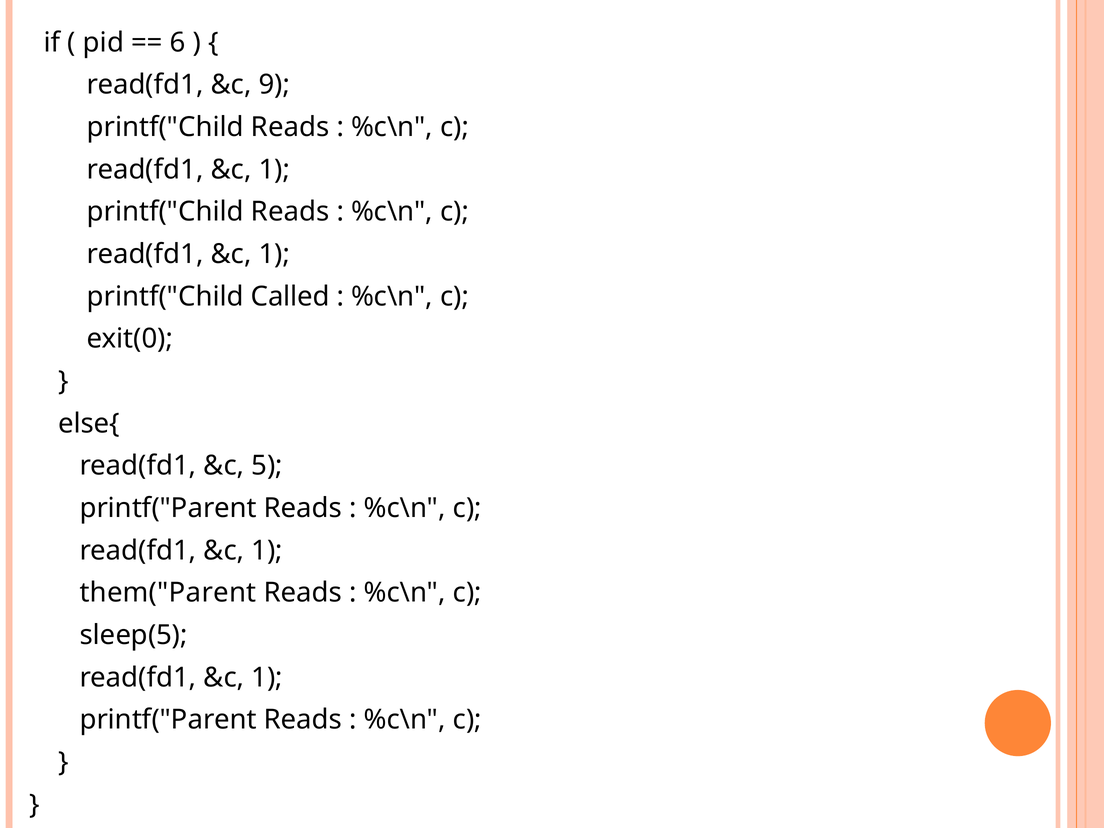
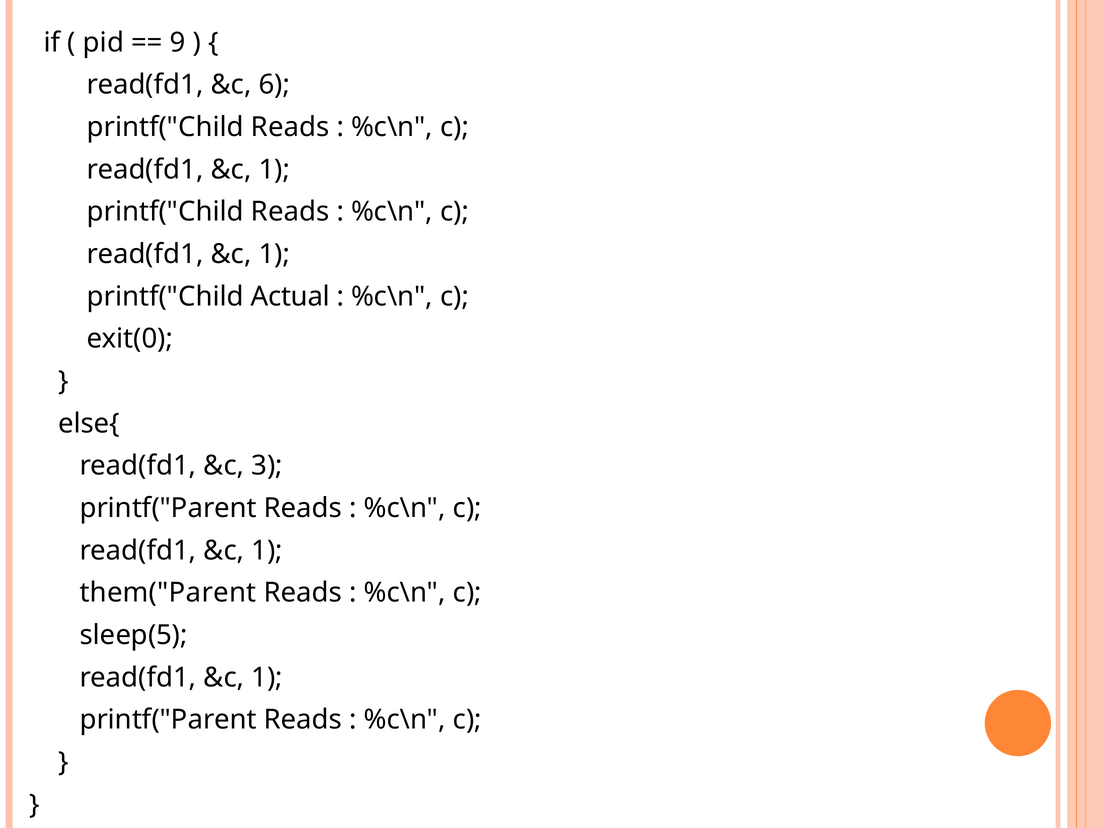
6: 6 -> 9 (178, 42)
9: 9 -> 6 (274, 85)
Called: Called -> Actual (290, 296)
5: 5 -> 3 (267, 466)
